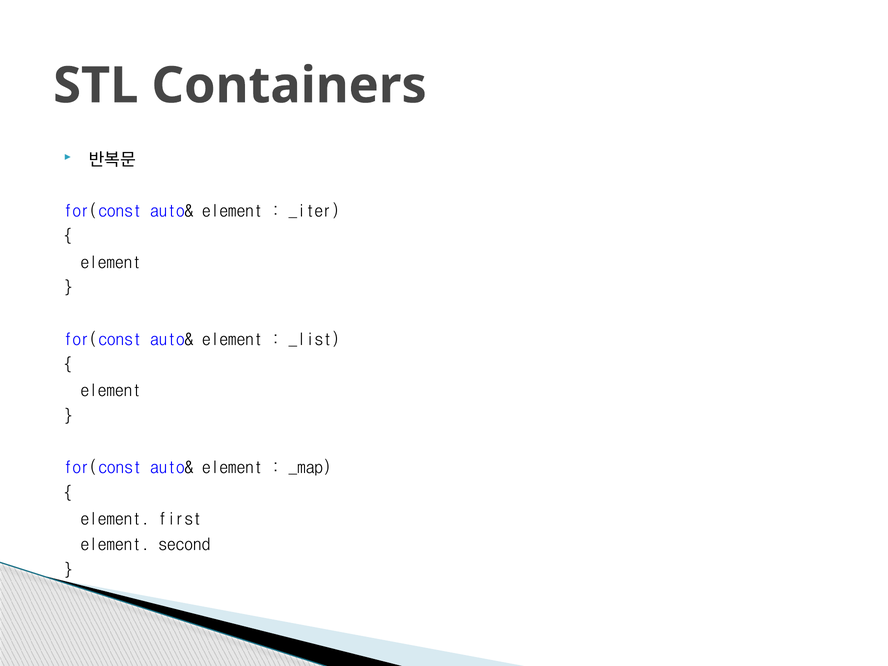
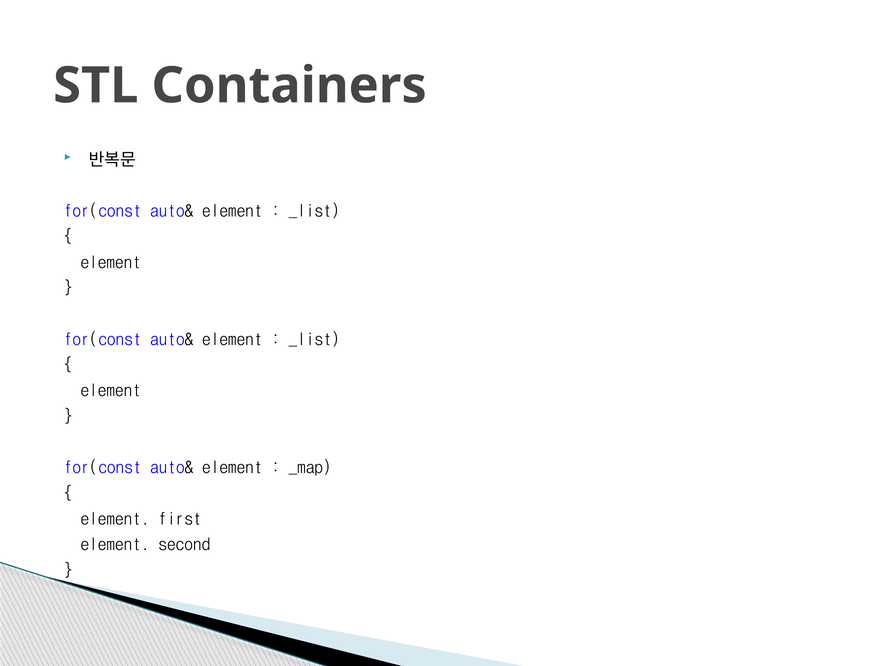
_iter: _iter -> _list (314, 211)
